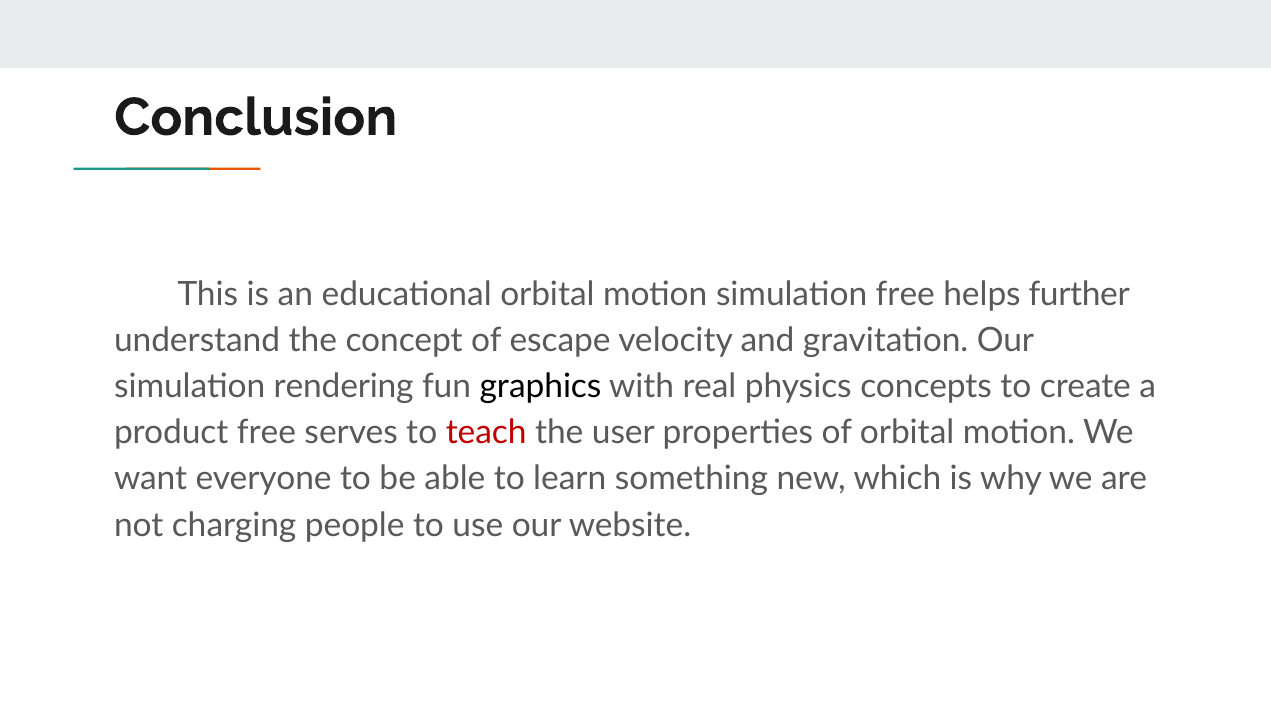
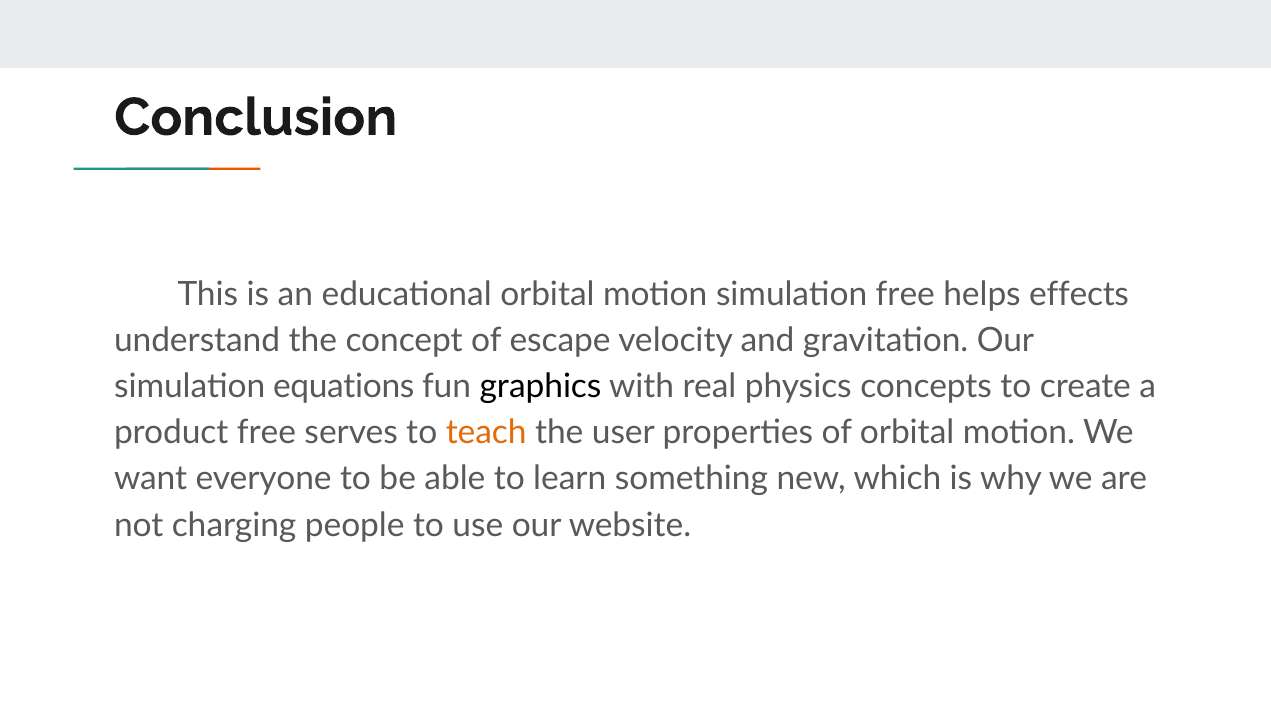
further: further -> effects (1079, 294)
rendering: rendering -> equations (344, 386)
teach colour: red -> orange (486, 433)
